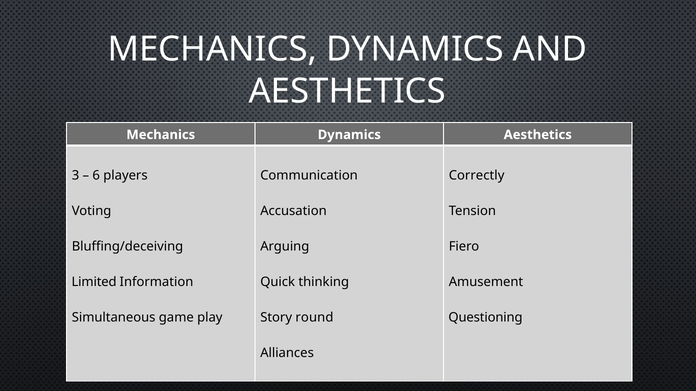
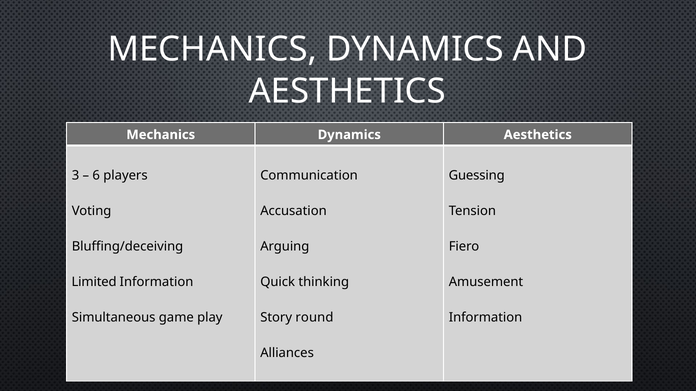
Correctly: Correctly -> Guessing (477, 176)
Questioning: Questioning -> Information (485, 318)
